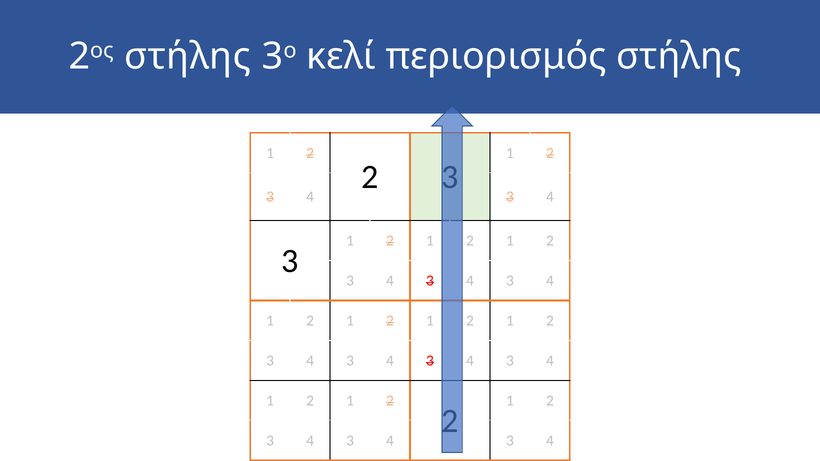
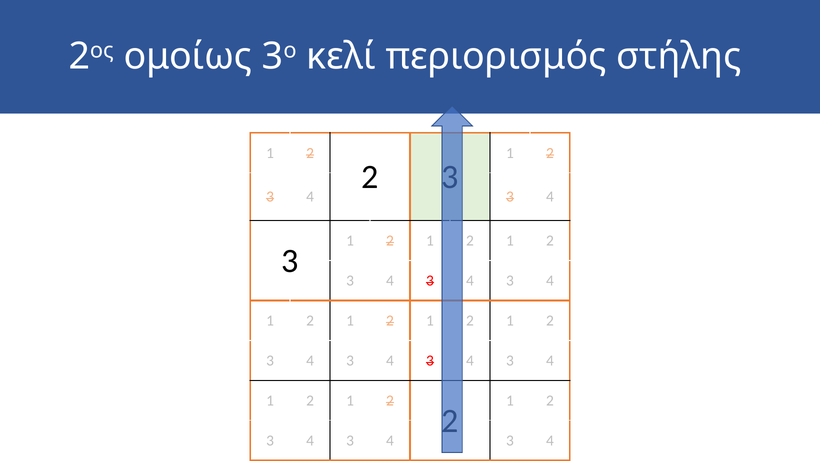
στήλης: στήλης -> ομοίως (188, 57)
